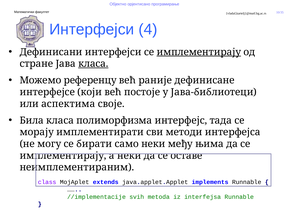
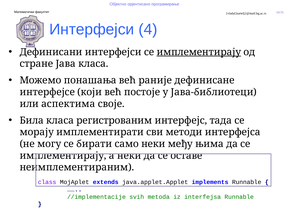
класа underline: present -> none (93, 64)
референцу: референцу -> понашања (90, 80)
полиморфизма: полиморфизма -> регистрованим (114, 120)
